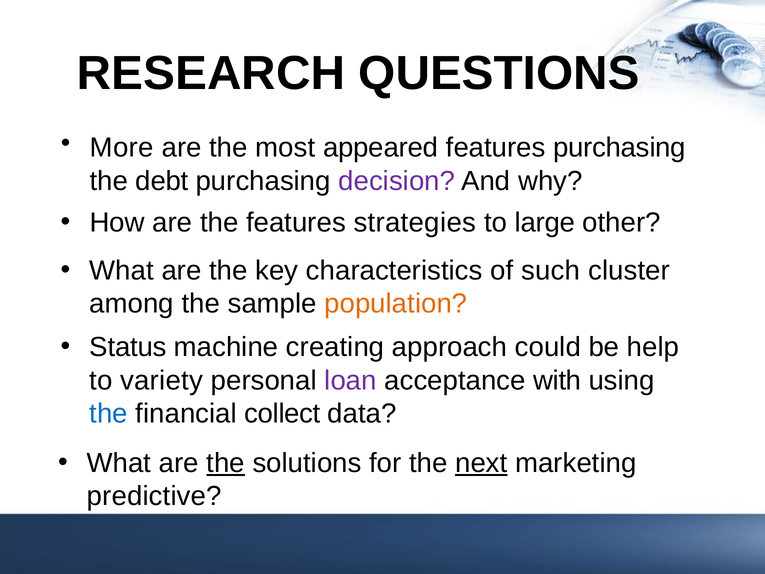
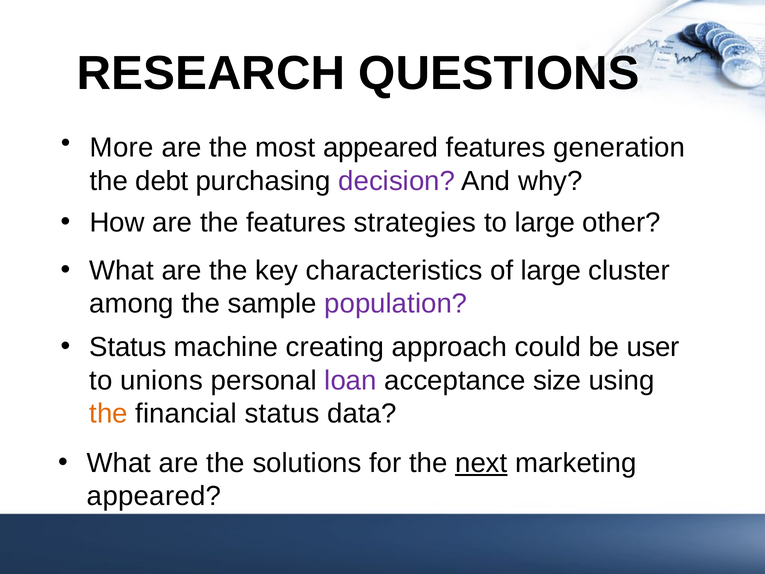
features purchasing: purchasing -> generation (619, 148)
of such: such -> large (551, 271)
population colour: orange -> purple (396, 304)
help: help -> user (653, 347)
variety: variety -> unions (161, 380)
with: with -> size (557, 380)
the colour: blue -> orange (109, 413)
financial collect: collect -> status (282, 413)
the underline: present -> none (226, 463)
predictive: predictive -> appeared (154, 496)
